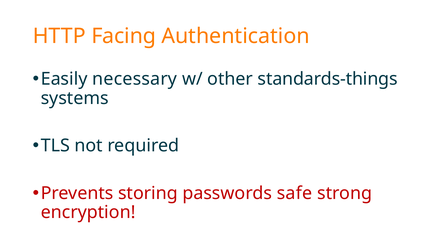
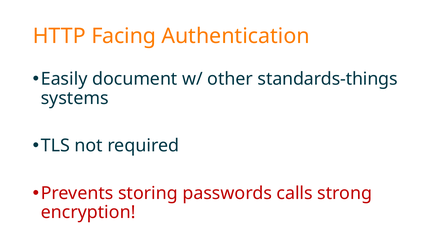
necessary: necessary -> document (135, 79)
safe: safe -> calls (295, 193)
